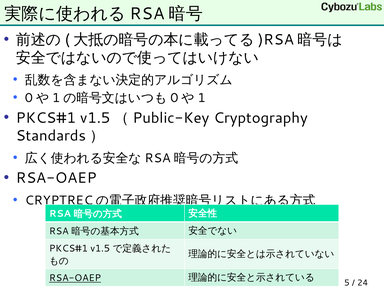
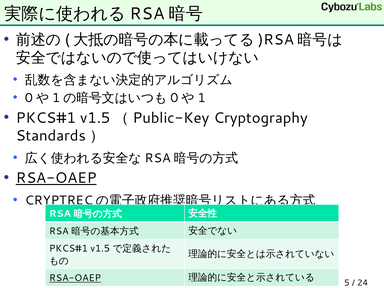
RSA-OAEP underline: none -> present (56, 178)
